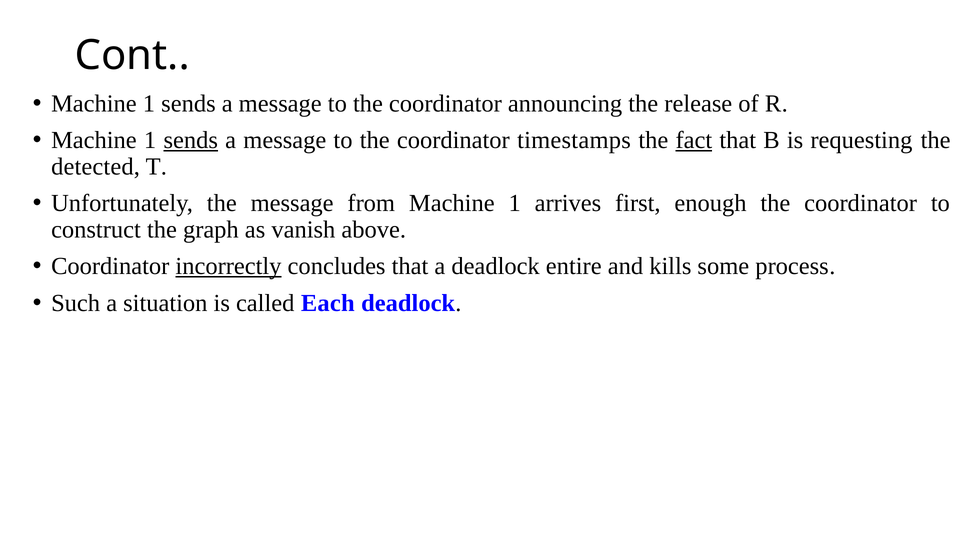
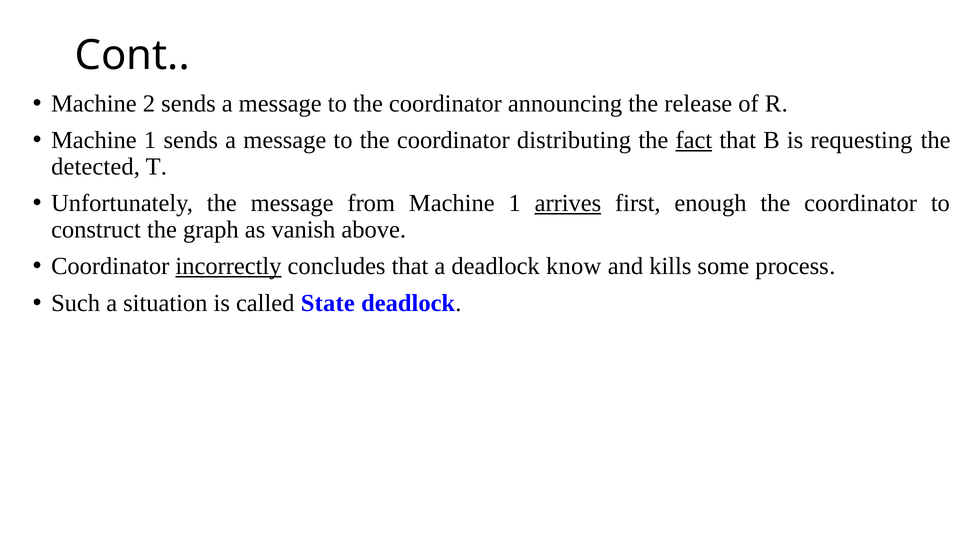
1: 1 -> 2 (149, 104)
sends underline: present -> none (191, 140)
timestamps: timestamps -> distributing (574, 140)
arrives underline: none -> present (568, 203)
entire: entire -> know (574, 266)
Each: Each -> State (328, 303)
